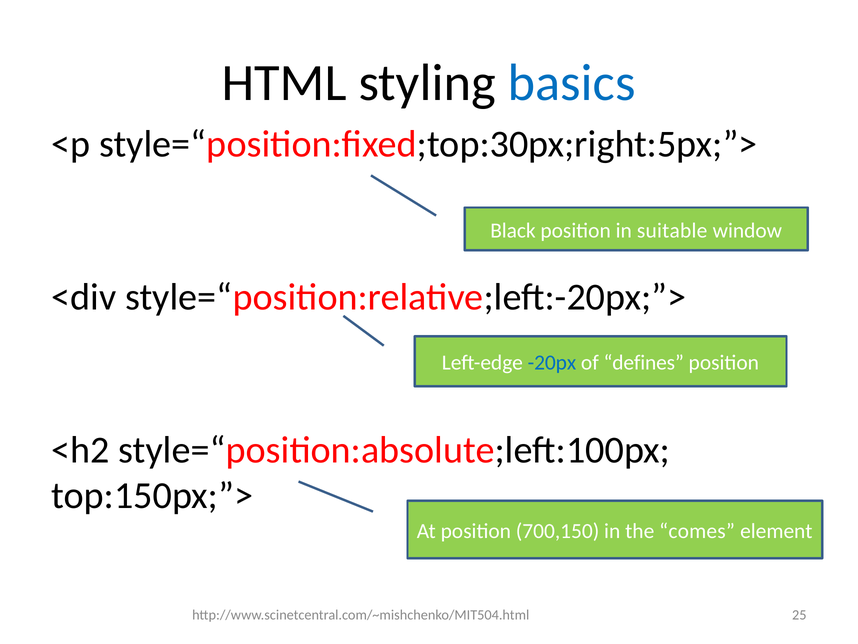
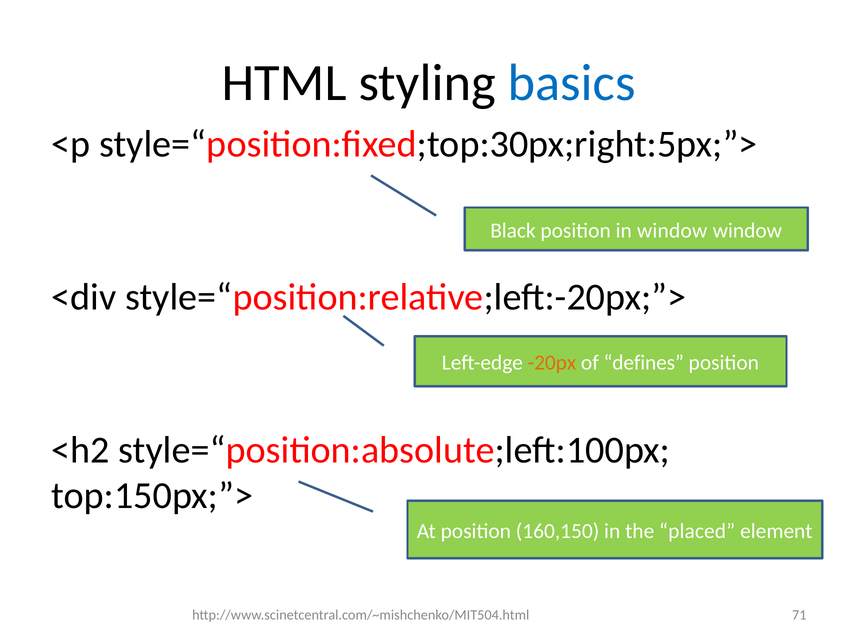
in suitable: suitable -> window (672, 230)
-20px colour: blue -> orange (552, 363)
700,150: 700,150 -> 160,150 (558, 531)
comes: comes -> placed (697, 531)
25: 25 -> 71 (799, 614)
